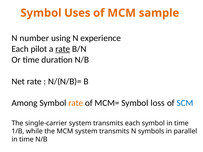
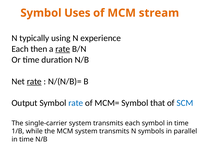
sample: sample -> stream (159, 13)
number: number -> typically (34, 38)
pilot: pilot -> then (39, 49)
rate underline: none -> present (34, 82)
Among: Among -> Output (25, 103)
rate colour: orange -> blue (76, 103)
loss: loss -> that (158, 103)
